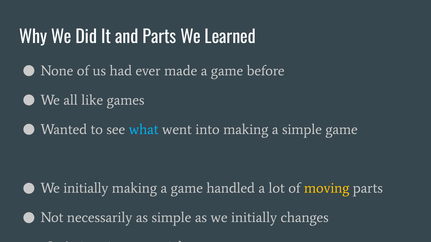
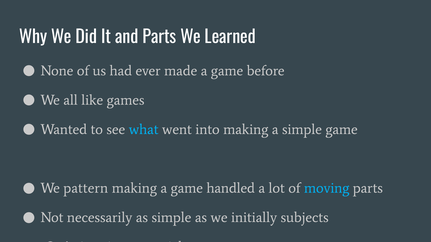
initially: initially -> pattern (86, 188)
moving colour: yellow -> light blue (327, 188)
changes: changes -> subjects (305, 218)
